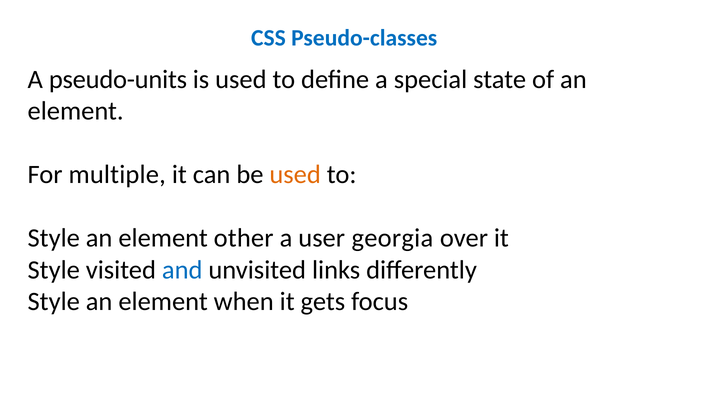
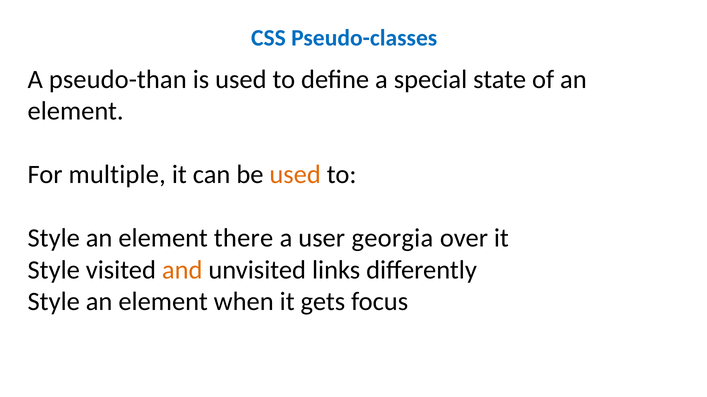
pseudo-units: pseudo-units -> pseudo-than (118, 80)
other: other -> there (244, 239)
and colour: blue -> orange (182, 270)
